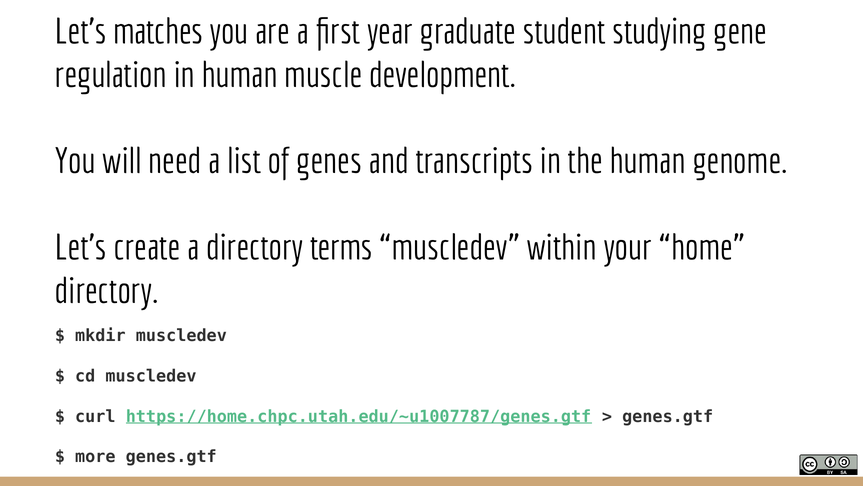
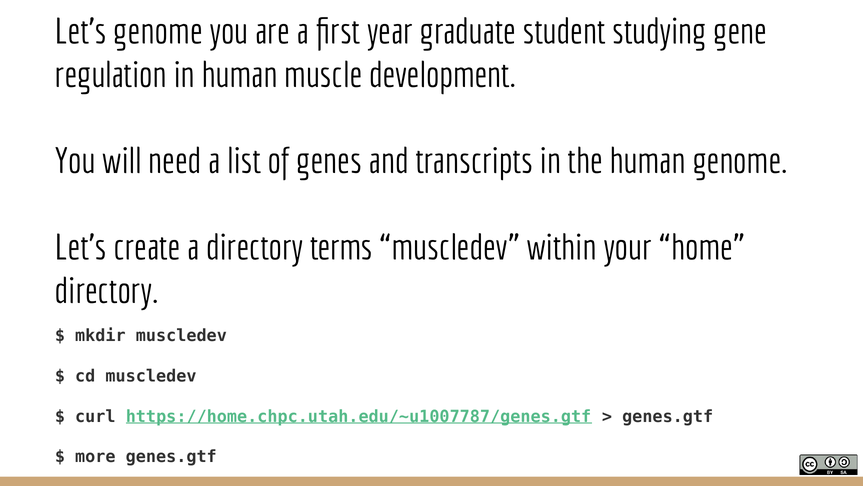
Let’s matches: matches -> genome (158, 32)
